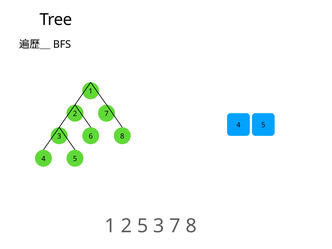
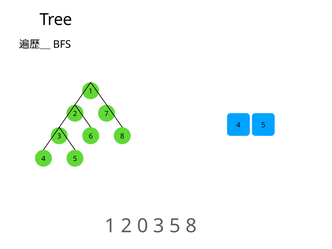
2 5: 5 -> 0 (143, 226)
3 7: 7 -> 5 (175, 226)
